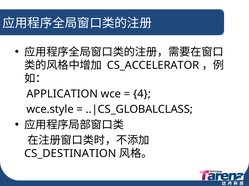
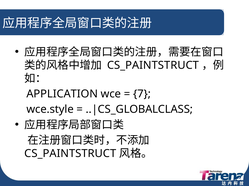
CS_ACCELERATOR: CS_ACCELERATOR -> CS_PAINTSTRUCT (153, 66)
4: 4 -> 7 (142, 94)
CS_DESTINATION: CS_DESTINATION -> CS_PAINTSTRUCT (70, 154)
